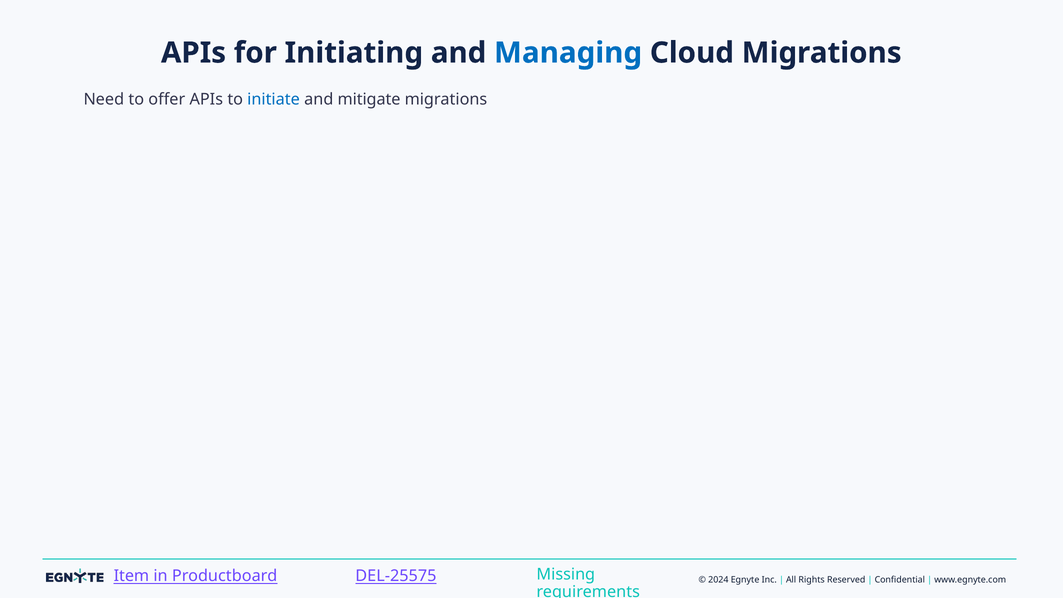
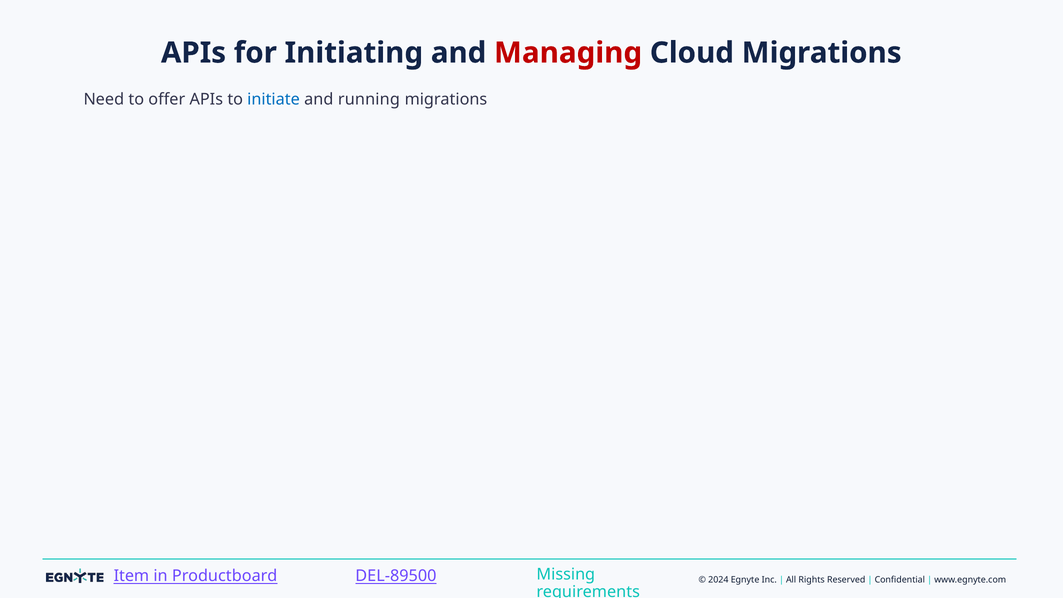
Managing colour: blue -> red (568, 53)
mitigate: mitigate -> running (369, 100)
DEL-25575: DEL-25575 -> DEL-89500 (396, 576)
